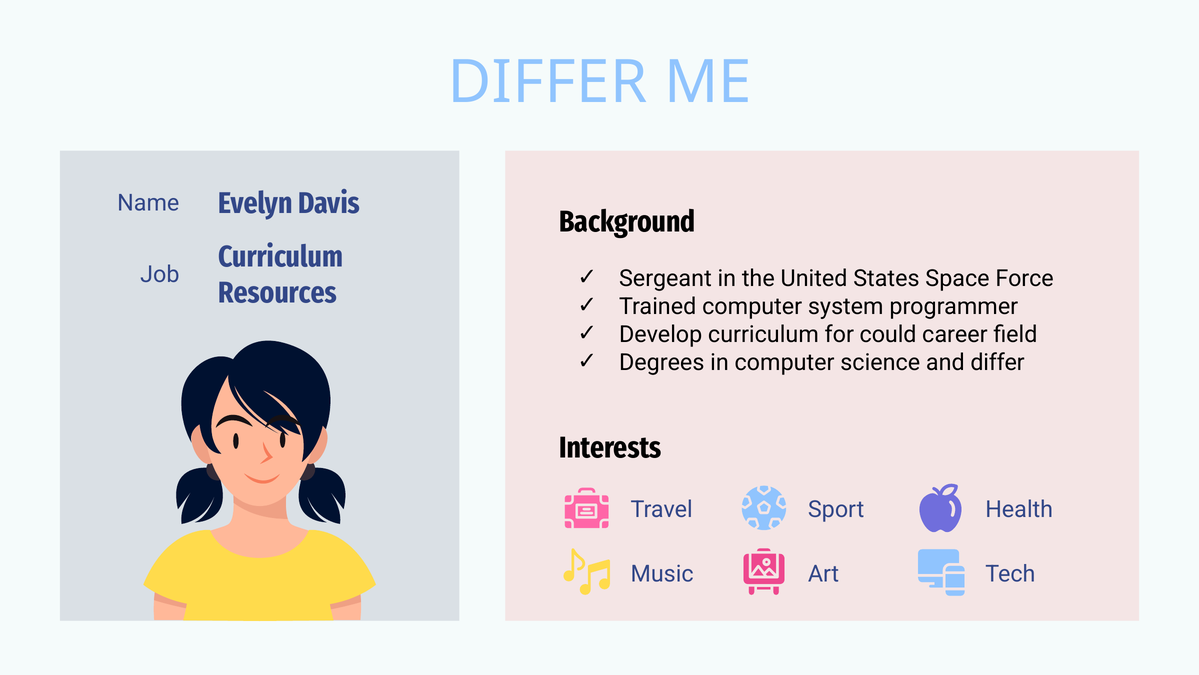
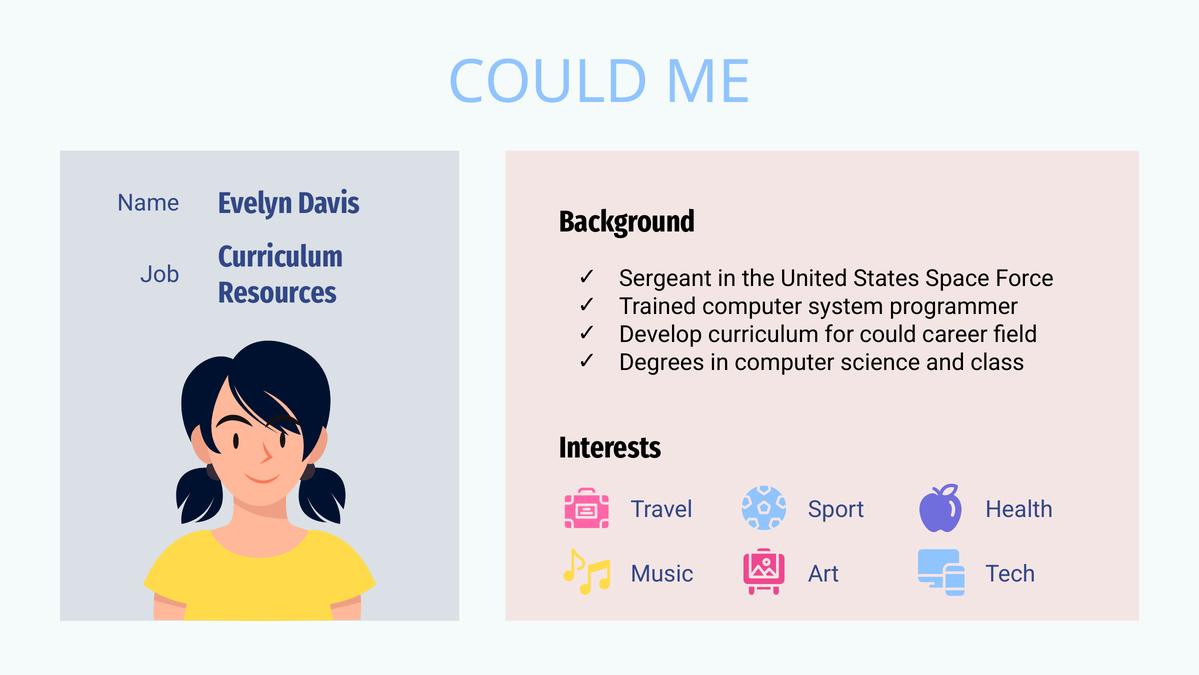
DIFFER: DIFFER -> COULD (548, 82)
and differ: differ -> class (997, 362)
